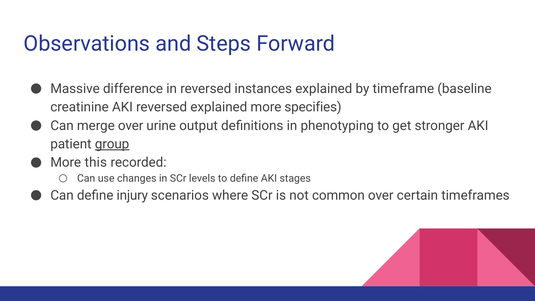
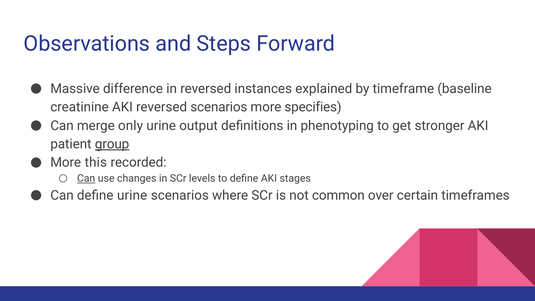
reversed explained: explained -> scenarios (219, 107)
merge over: over -> only (131, 126)
Can underline: none -> present (86, 178)
define injury: injury -> urine (132, 195)
